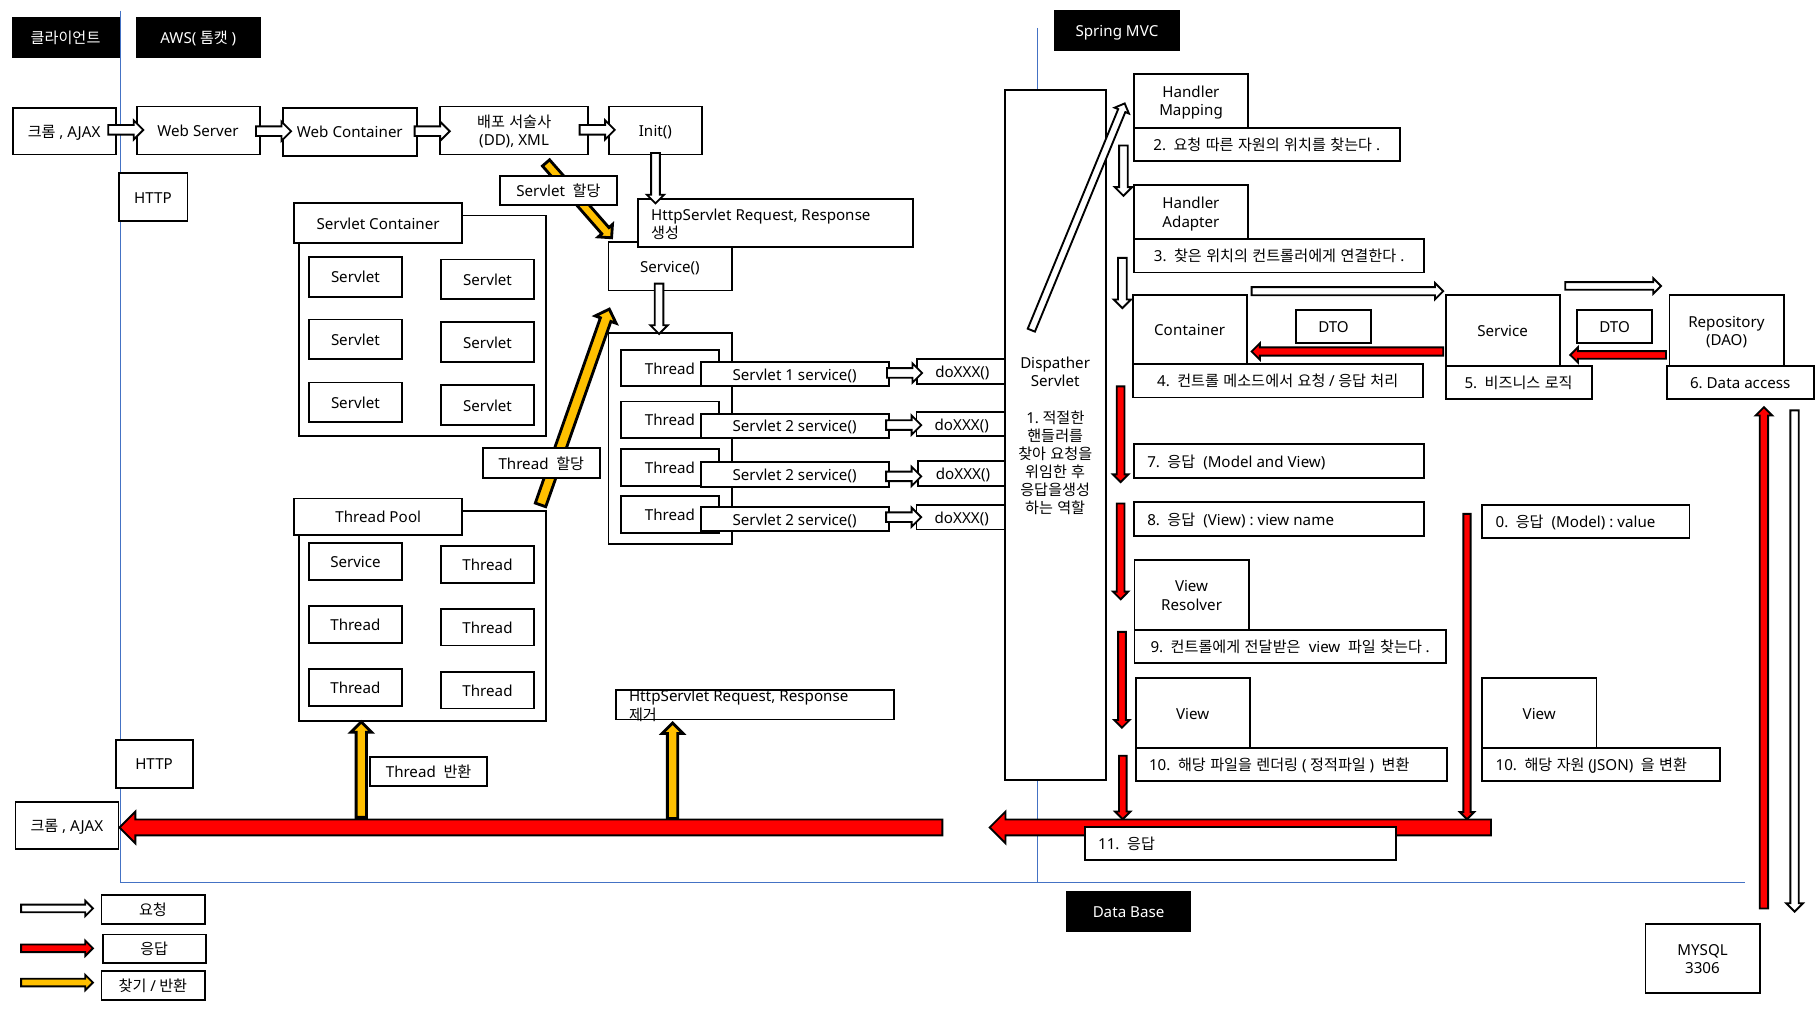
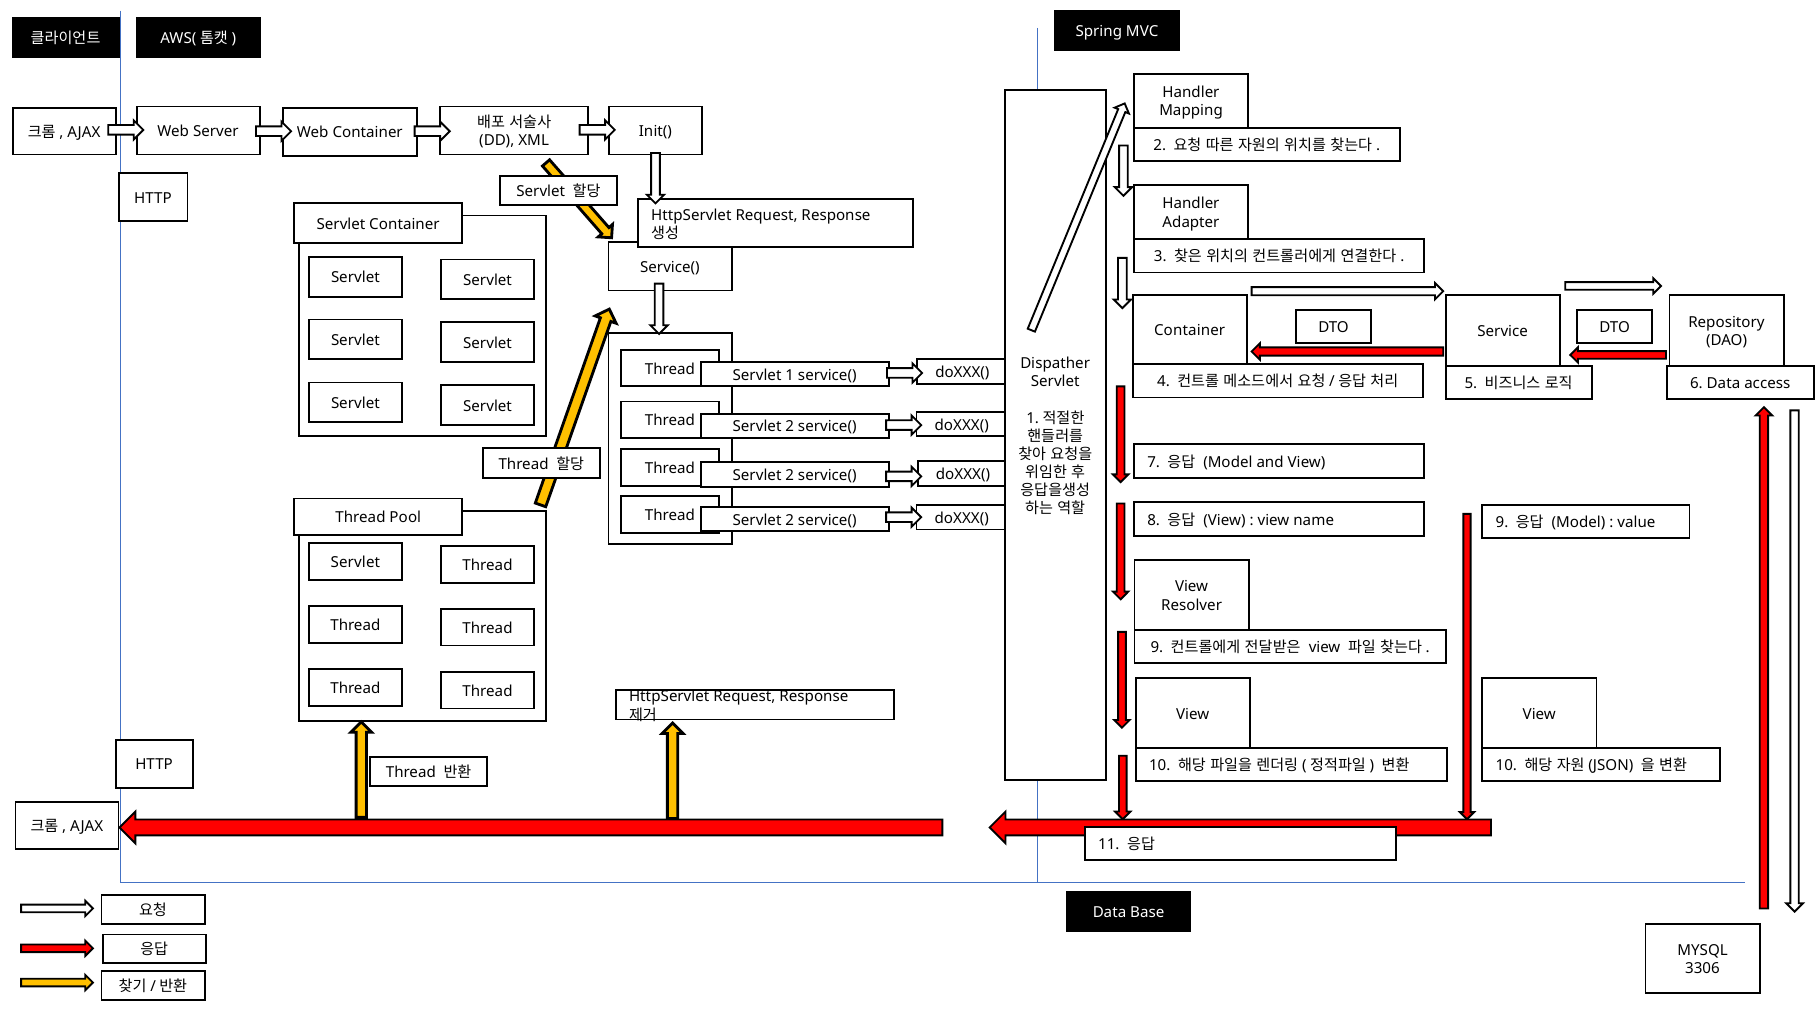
name 0: 0 -> 9 (1502, 523)
Service: Service -> Servlet (355, 563)
